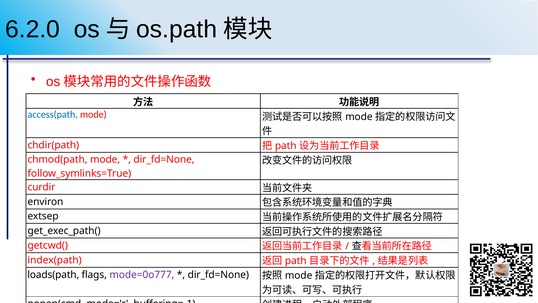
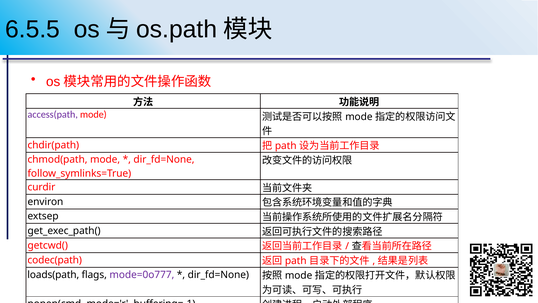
6.2.0: 6.2.0 -> 6.5.5 (33, 29)
access(path colour: blue -> purple (53, 115)
index(path: index(path -> codec(path (55, 260)
